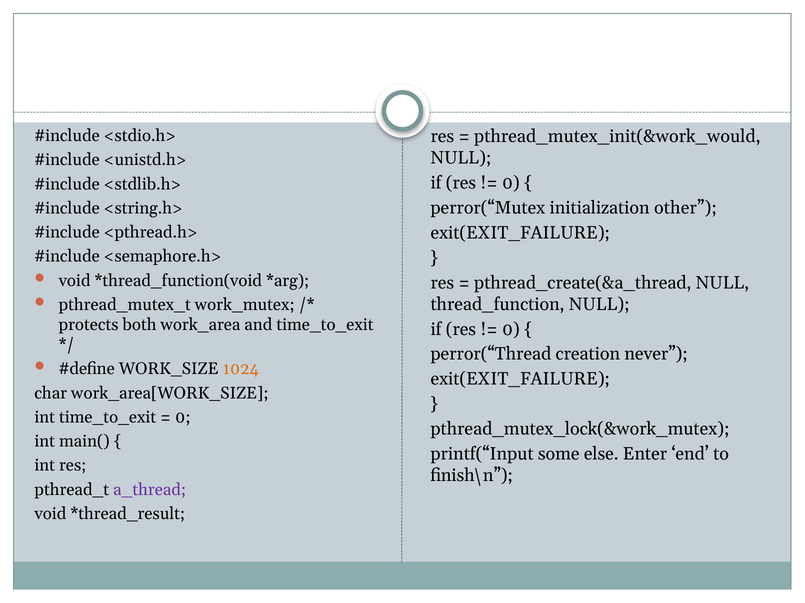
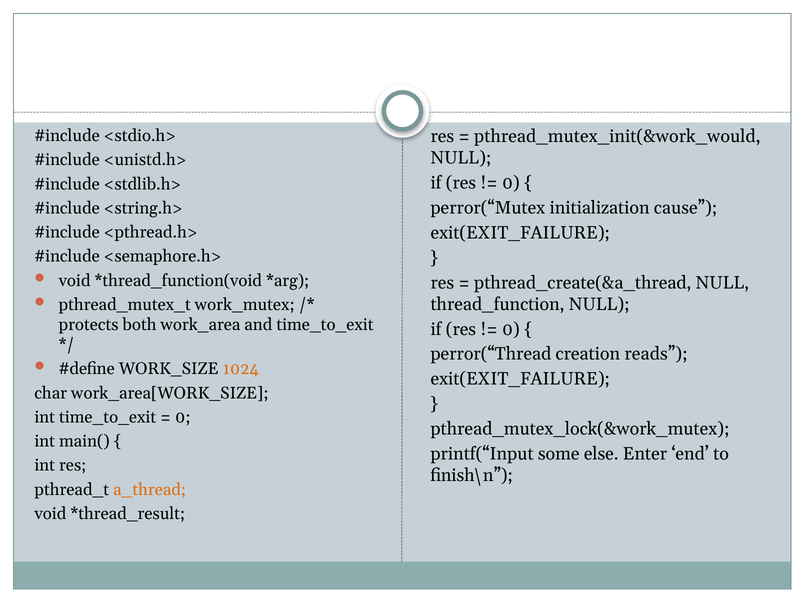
other: other -> cause (686, 208)
never: never -> reads (656, 355)
a_thread colour: purple -> orange (150, 490)
